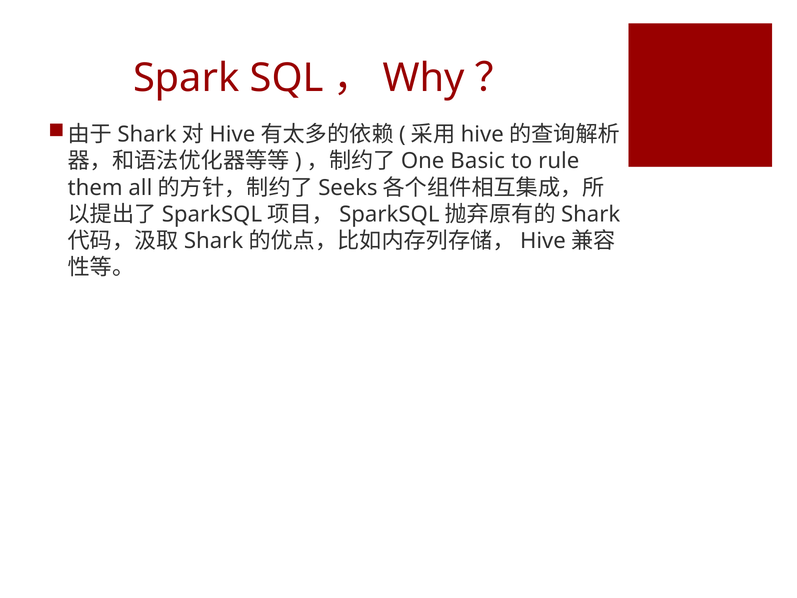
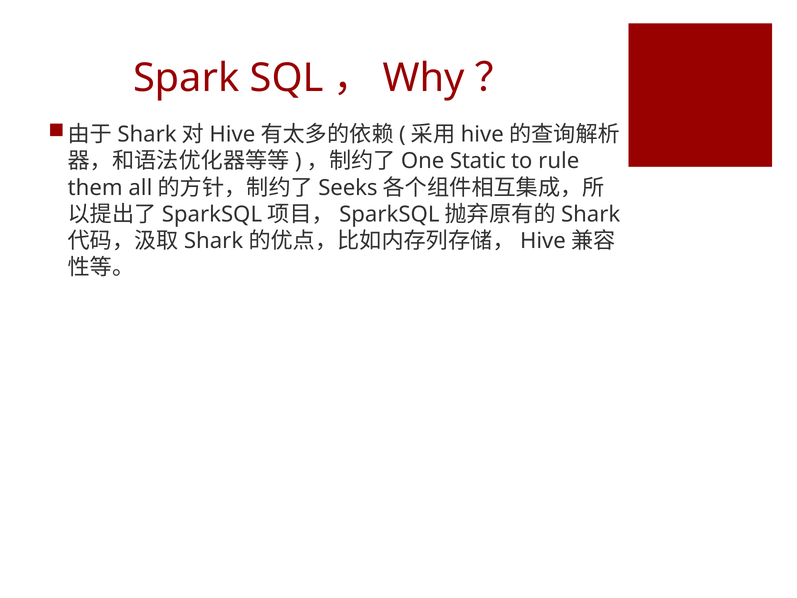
Basic: Basic -> Static (478, 161)
